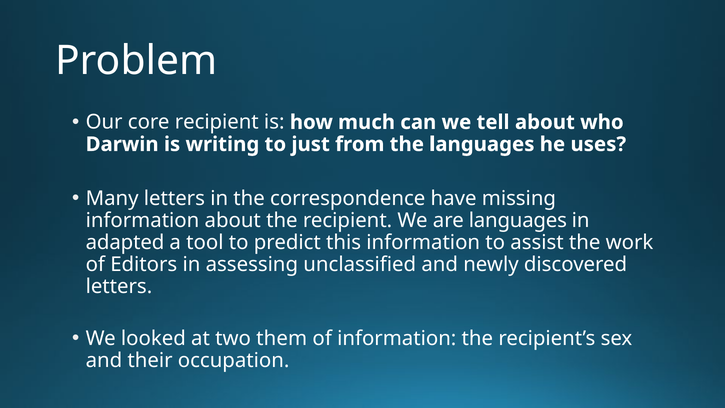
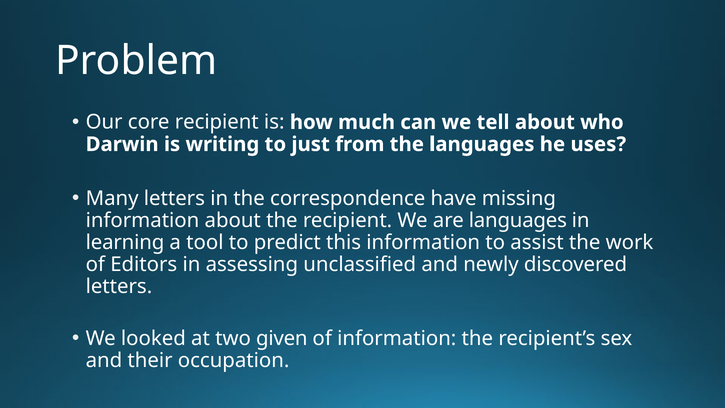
adapted: adapted -> learning (125, 242)
them: them -> given (282, 338)
